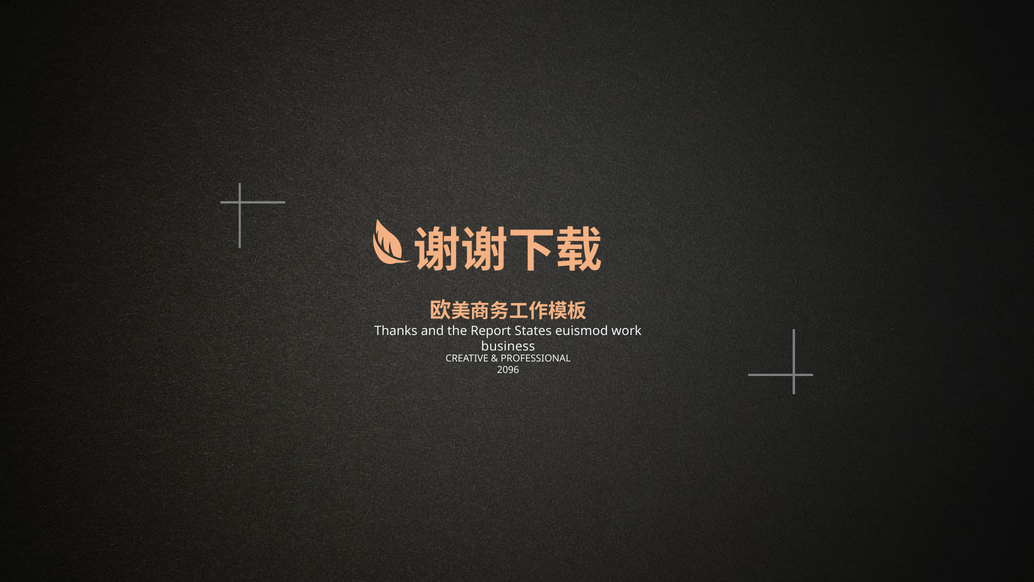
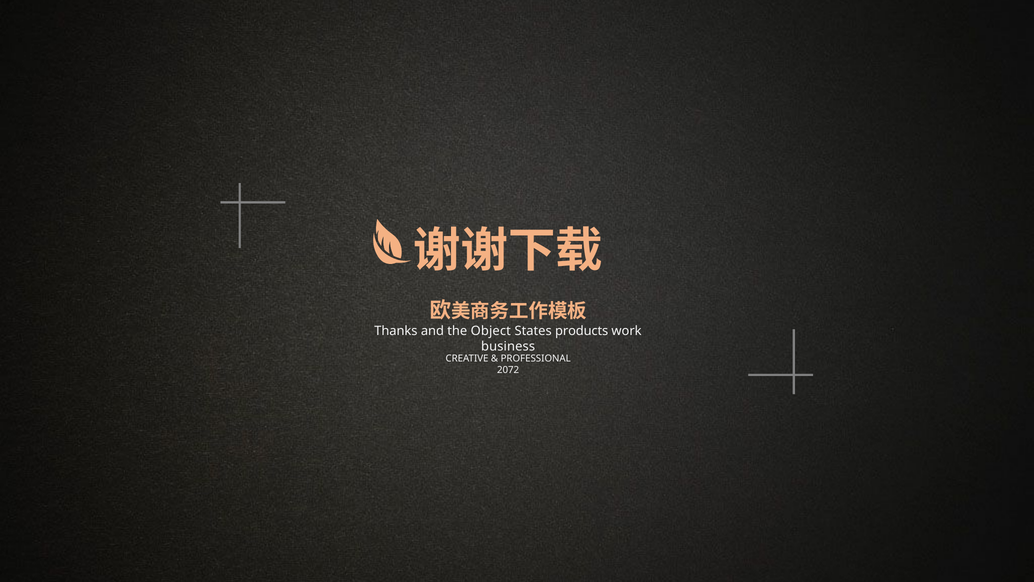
Report: Report -> Object (491, 331)
euismod: euismod -> products (582, 331)
2096: 2096 -> 2072 (508, 370)
